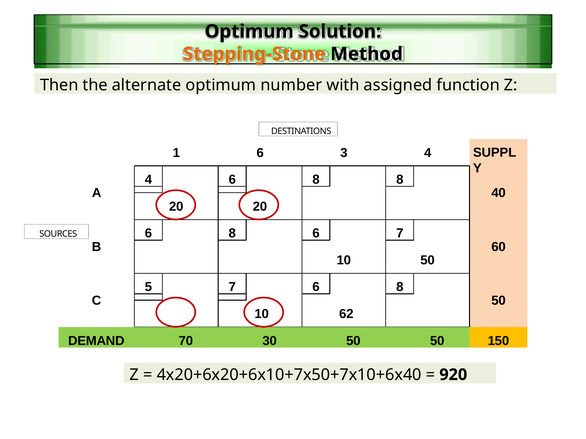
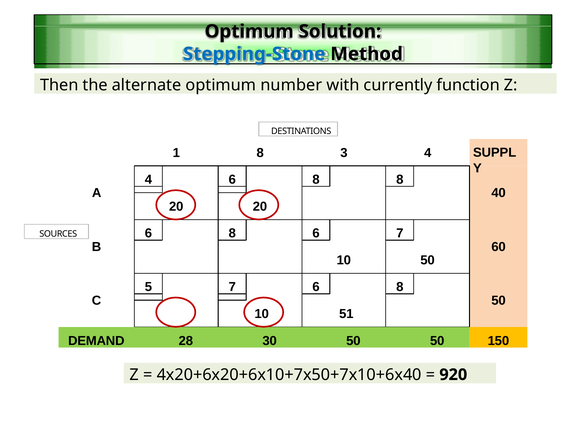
Stepping-Stone colour: orange -> blue (254, 54)
assigned: assigned -> currently (398, 85)
1 6: 6 -> 8 (260, 153)
62: 62 -> 51 (346, 314)
70: 70 -> 28 (186, 341)
